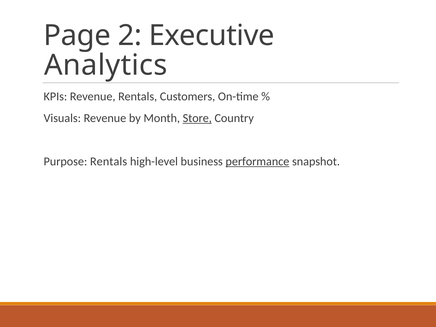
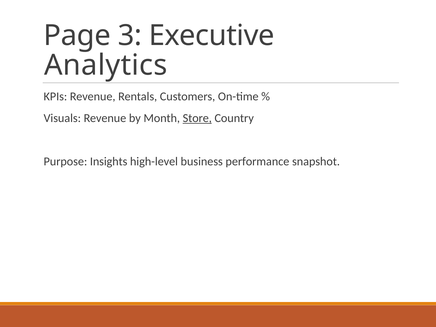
2: 2 -> 3 (130, 35)
Purpose Rentals: Rentals -> Insights (109, 161)
performance underline: present -> none (257, 161)
